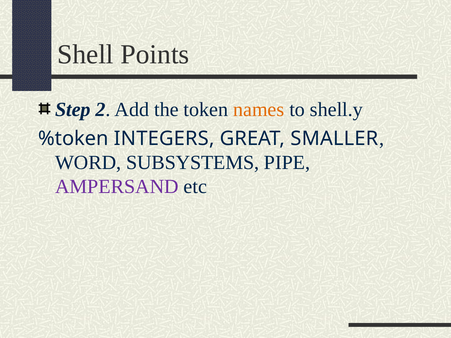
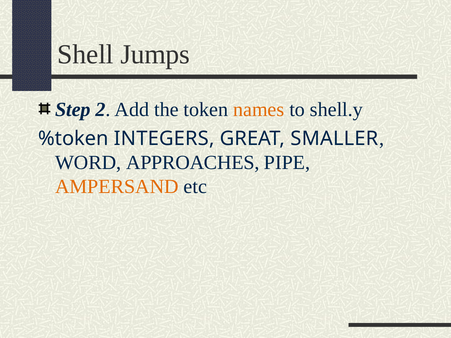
Points: Points -> Jumps (155, 55)
SUBSYSTEMS: SUBSYSTEMS -> APPROACHES (193, 163)
AMPERSAND colour: purple -> orange (117, 187)
